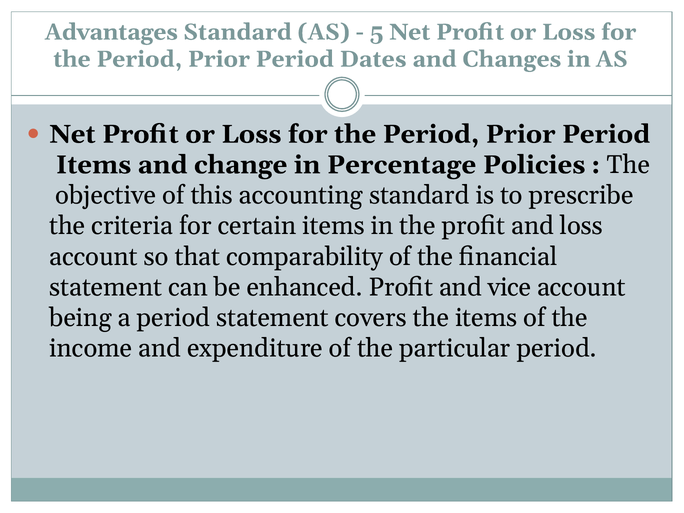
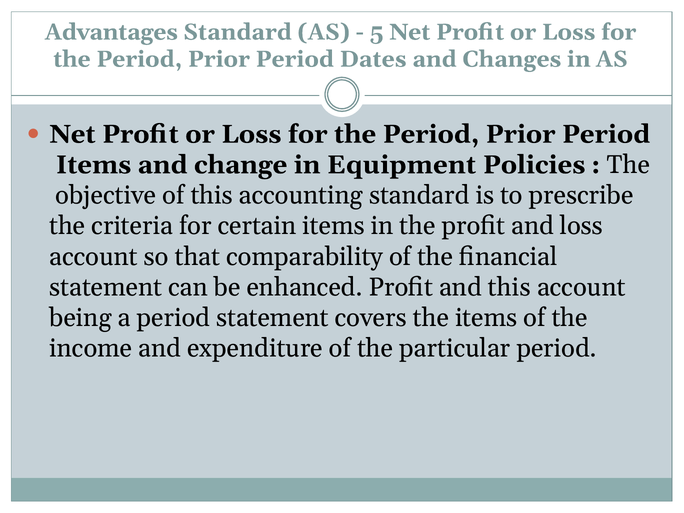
Percentage: Percentage -> Equipment (402, 165)
and vice: vice -> this (509, 287)
